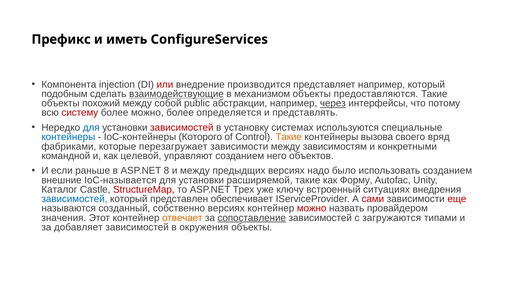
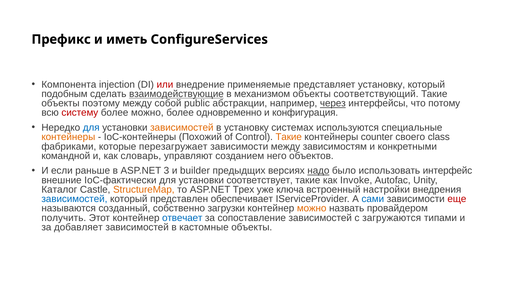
производится: производится -> применяемые (259, 84)
представляет например: например -> установку (382, 84)
предоставляются: предоставляются -> соответствующий (376, 94)
похожий: похожий -> поэтому (101, 103)
определяется: определяется -> одновременно (229, 113)
представлять: представлять -> конфигурация (305, 113)
зависимостей colour: red -> orange (182, 127)
контейнеры colour: blue -> orange (68, 137)
Которого: Которого -> Похожий (200, 137)
вызова: вызова -> counter (377, 137)
вряд: вряд -> class (439, 137)
целевой: целевой -> словарь (141, 156)
8: 8 -> 3 (166, 171)
и между: между -> builder (195, 171)
надо underline: none -> present (318, 171)
использовать созданием: созданием -> интерфейс (447, 171)
IoC-называется: IoC-называется -> IoC-фактически (120, 180)
расширяемой: расширяемой -> соответствует (260, 180)
Форму: Форму -> Invoke (356, 180)
StructureMap colour: red -> orange (144, 189)
ключу: ключу -> ключа (290, 189)
ситуациях: ситуациях -> настройки (387, 189)
сами colour: red -> blue (373, 199)
собственно версиях: версиях -> загрузки (226, 208)
можно colour: red -> orange (312, 208)
значения: значения -> получить (64, 218)
отвечает colour: orange -> blue (182, 218)
сопоставление underline: present -> none (252, 218)
окружения: окружения -> кастомные (204, 227)
